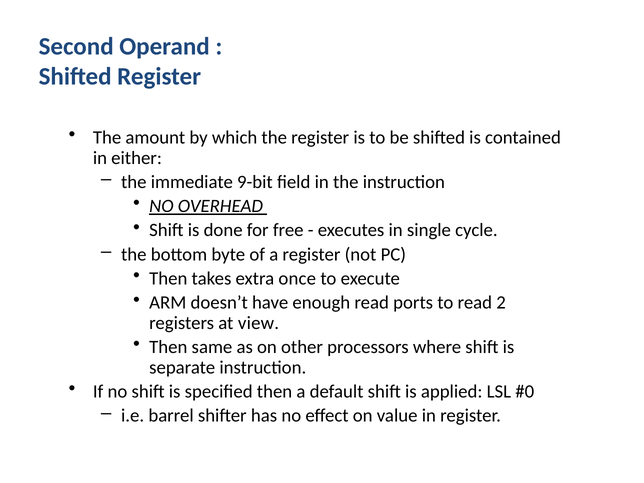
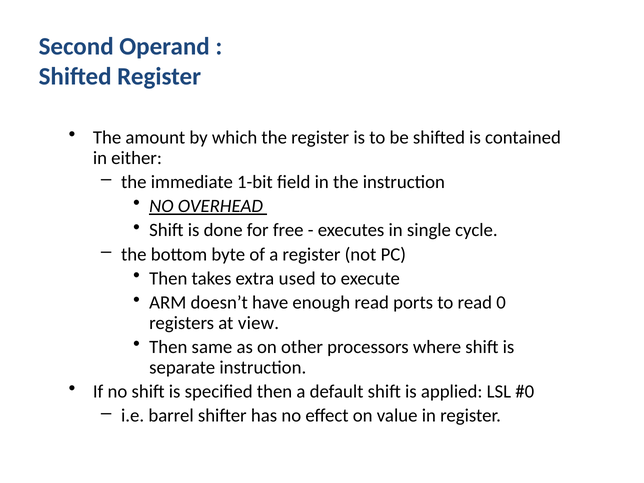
9-bit: 9-bit -> 1-bit (255, 182)
once: once -> used (297, 279)
2: 2 -> 0 (501, 303)
